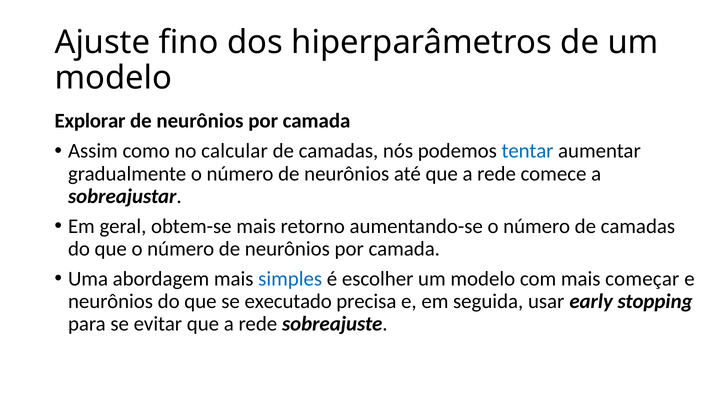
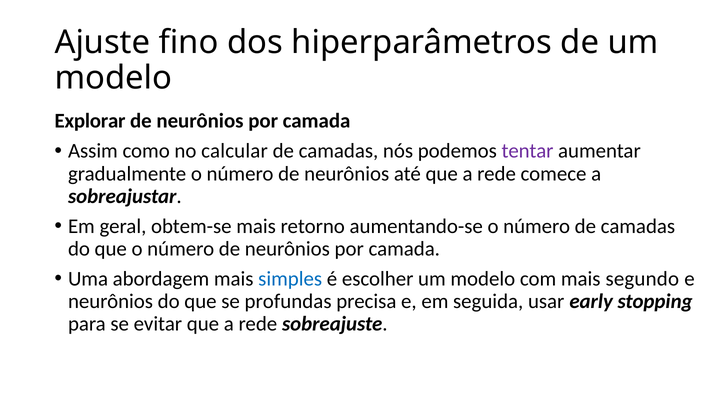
tentar colour: blue -> purple (528, 151)
começar: começar -> segundo (642, 278)
executado: executado -> profundas (288, 301)
